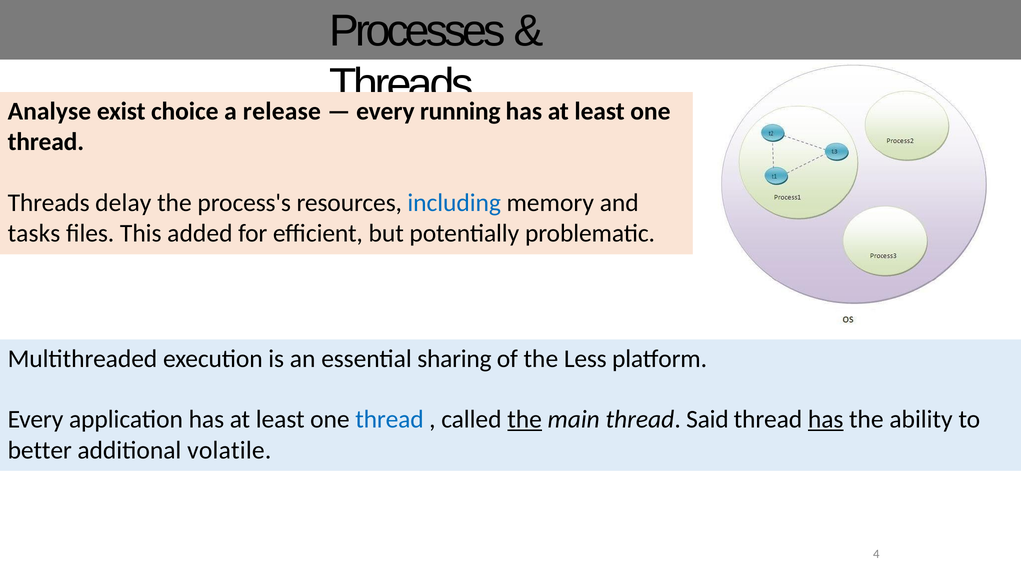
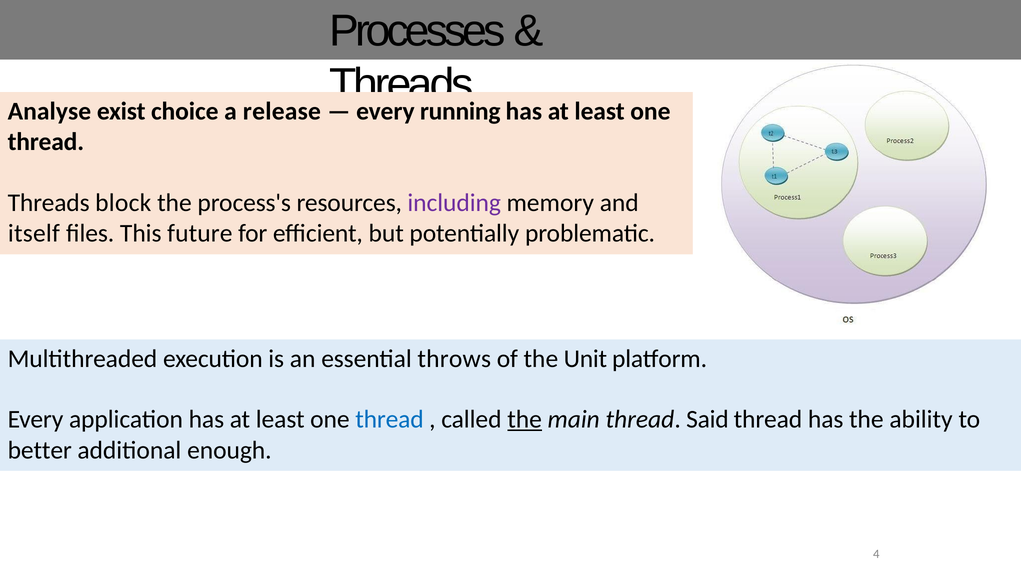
delay: delay -> block (123, 203)
including colour: blue -> purple (454, 203)
tasks: tasks -> itself (34, 233)
added: added -> future (200, 233)
sharing: sharing -> throws (454, 359)
Less: Less -> Unit (585, 359)
has underline: present -> none (826, 420)
volatile: volatile -> enough (229, 450)
